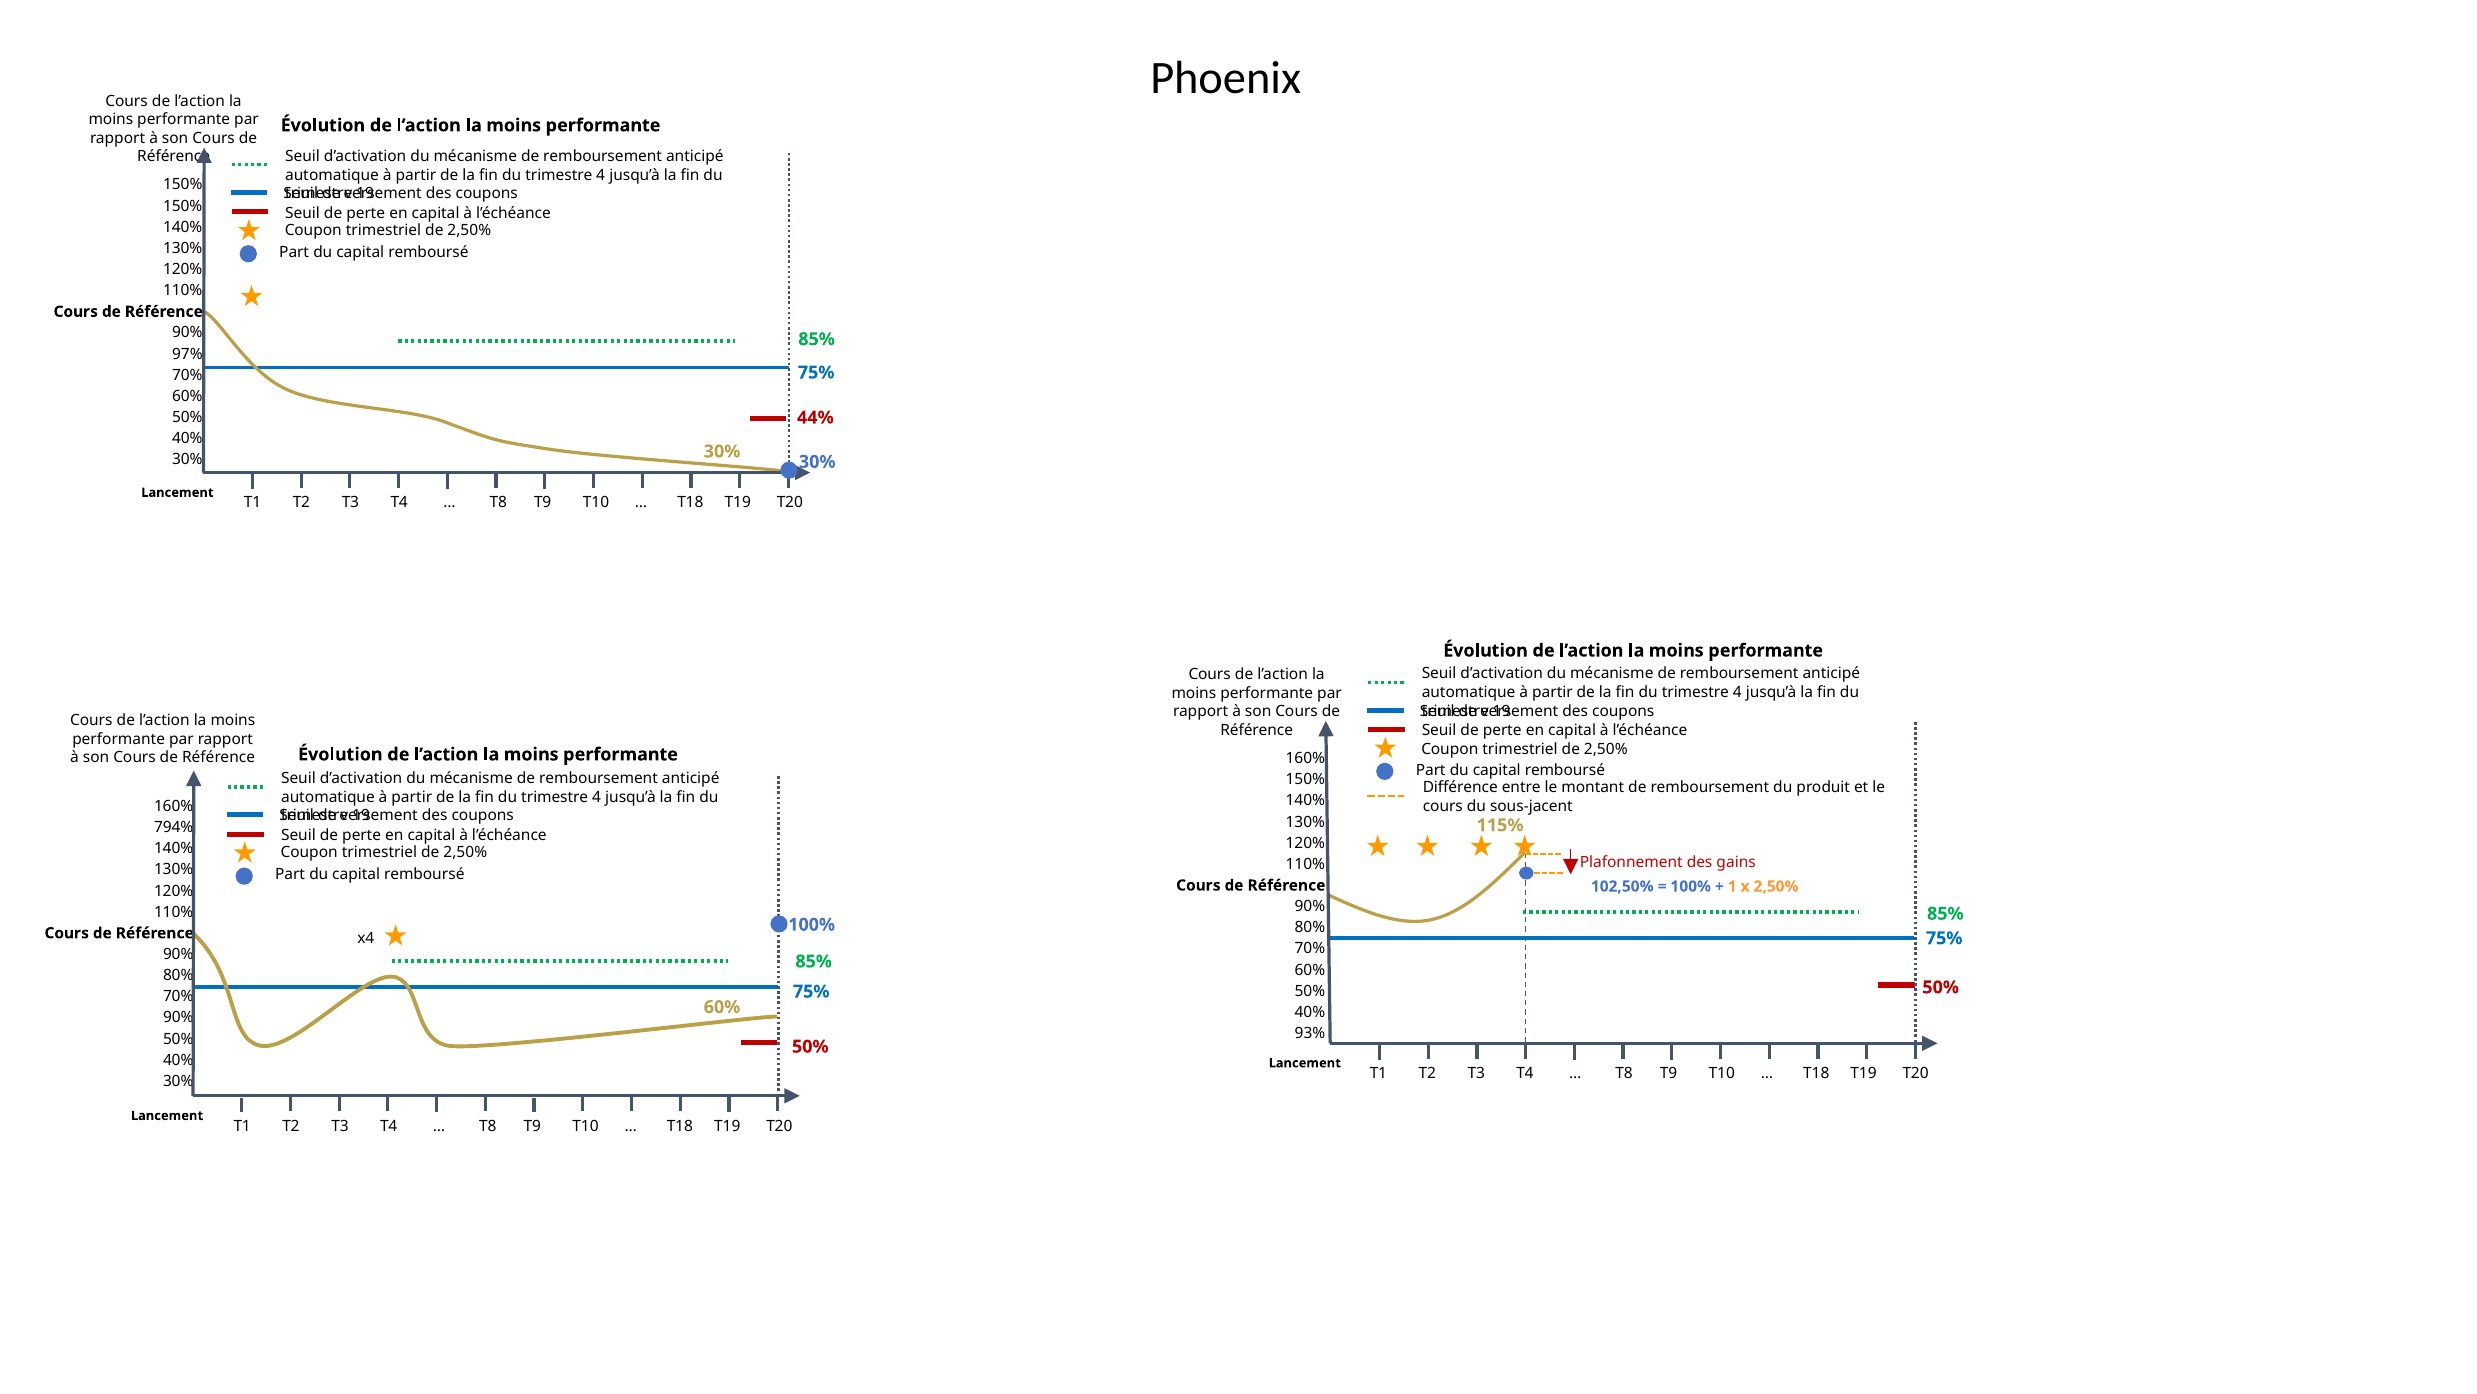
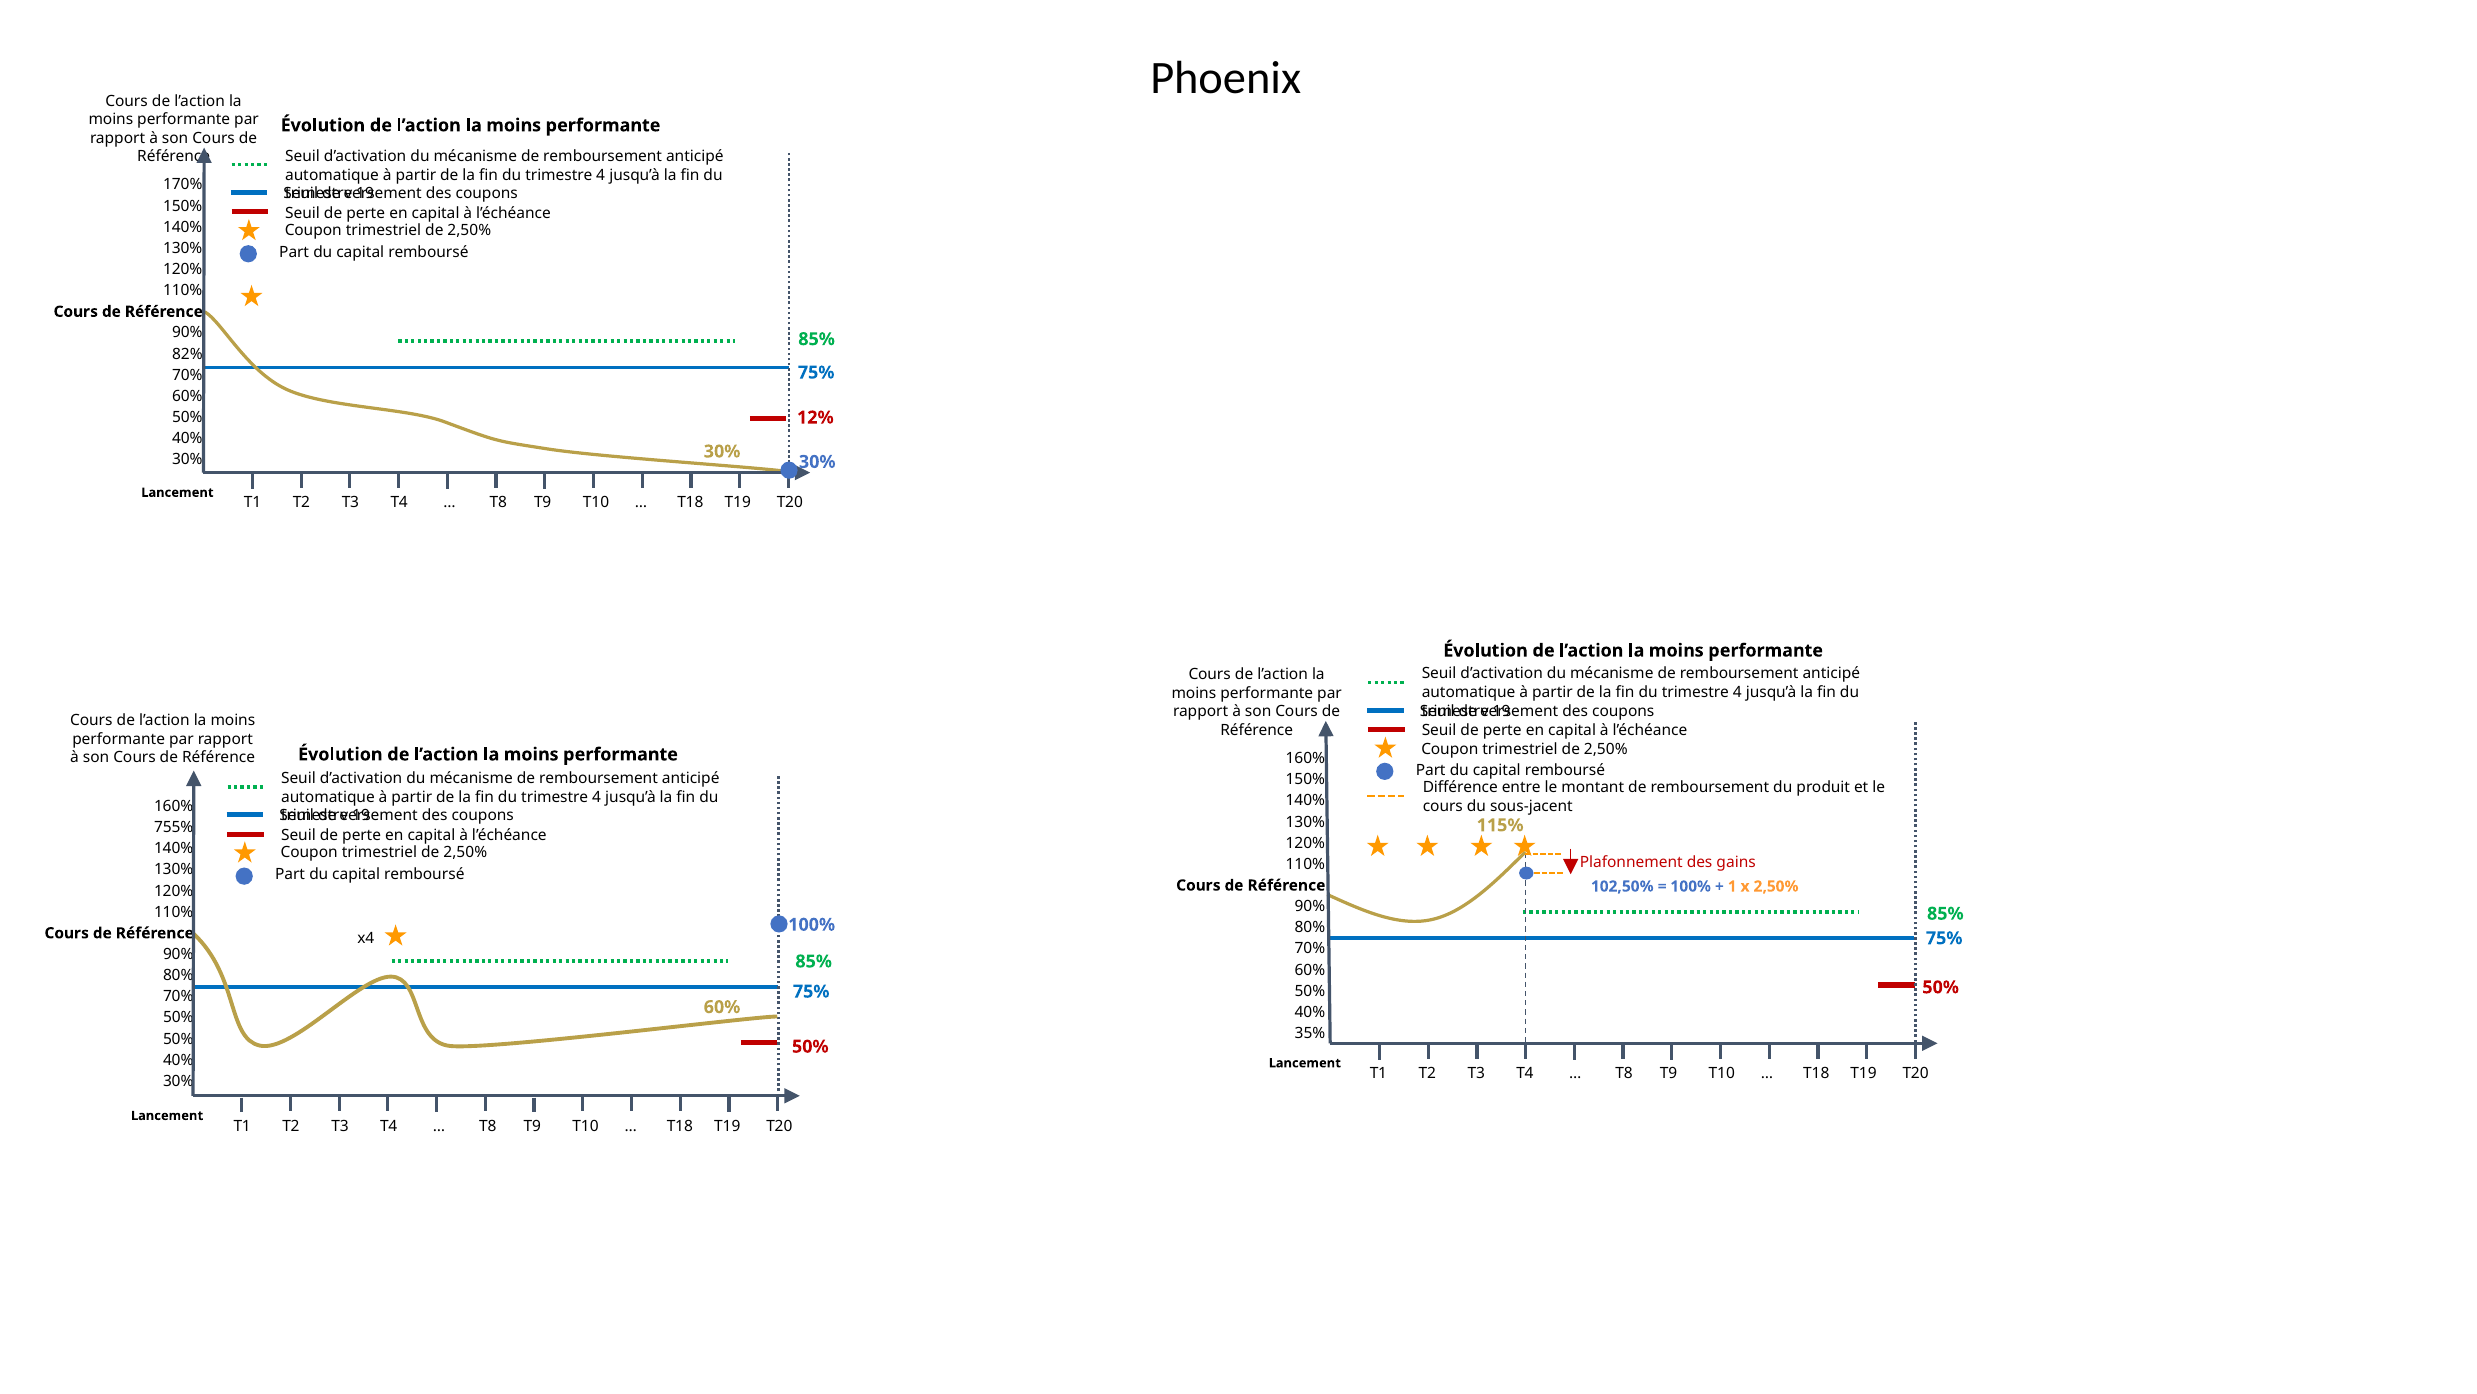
150%: 150% -> 170% (183, 185)
97%: 97% -> 82% (187, 354)
44%: 44% -> 12% (815, 417)
794%: 794% -> 755% (174, 827)
90%: 90% -> 50% (178, 1017)
93%: 93% -> 35% (1310, 1033)
